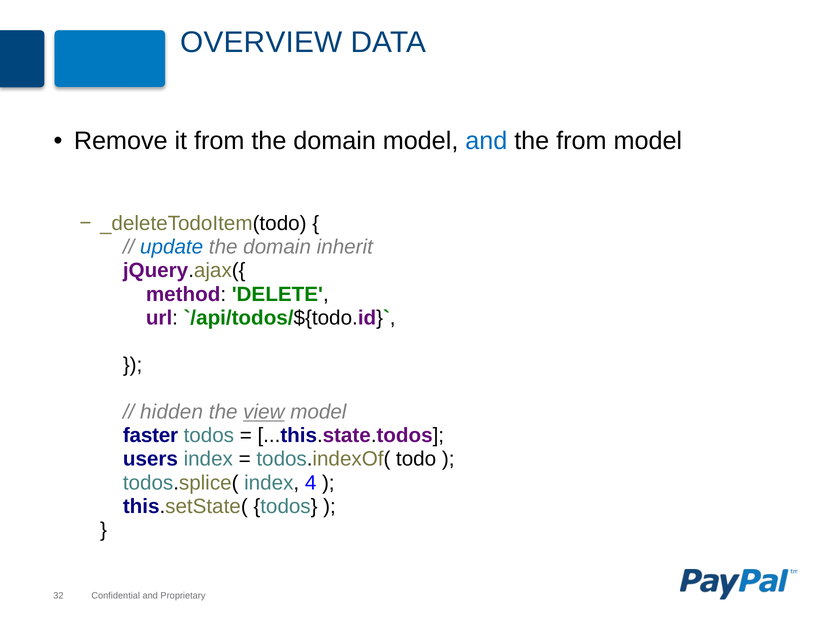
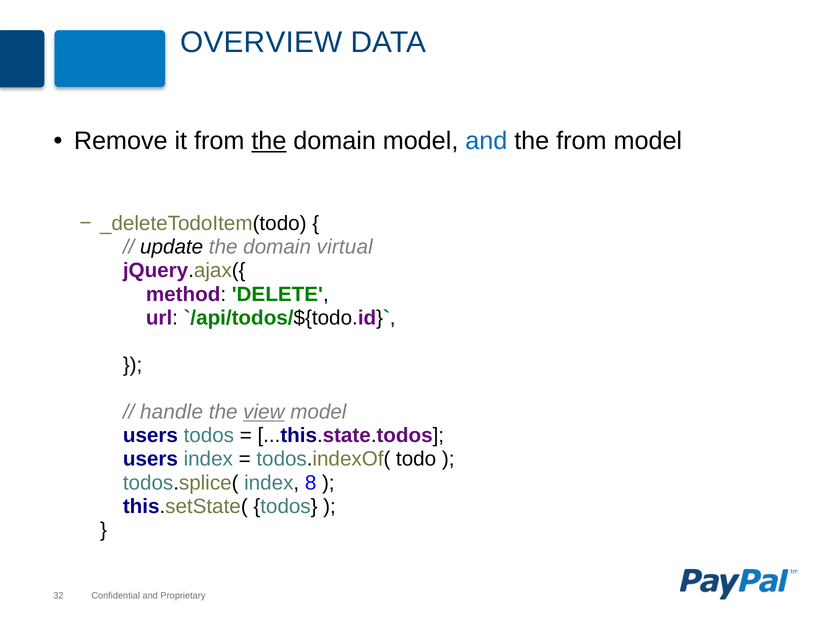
the underline: none -> present (269, 141)
update colour: blue -> black (172, 247)
inherit: inherit -> virtual (345, 247)
hidden: hidden -> handle (172, 412)
faster: faster -> users (150, 435)
4: 4 -> 8 (311, 482)
